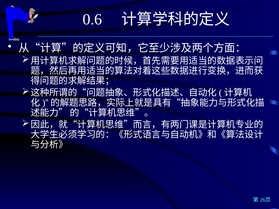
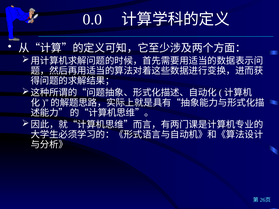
0.6: 0.6 -> 0.0 (92, 19)
